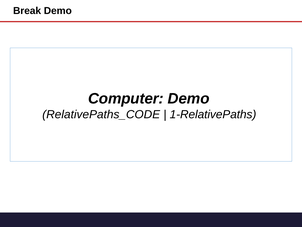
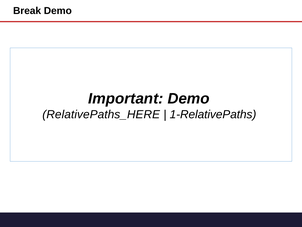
Computer: Computer -> Important (126, 98)
RelativePaths_CODE: RelativePaths_CODE -> RelativePaths_HERE (101, 114)
